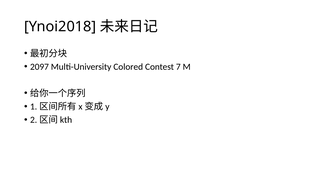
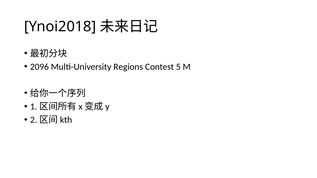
2097: 2097 -> 2096 (39, 67)
Colored: Colored -> Regions (128, 67)
7: 7 -> 5 (178, 67)
